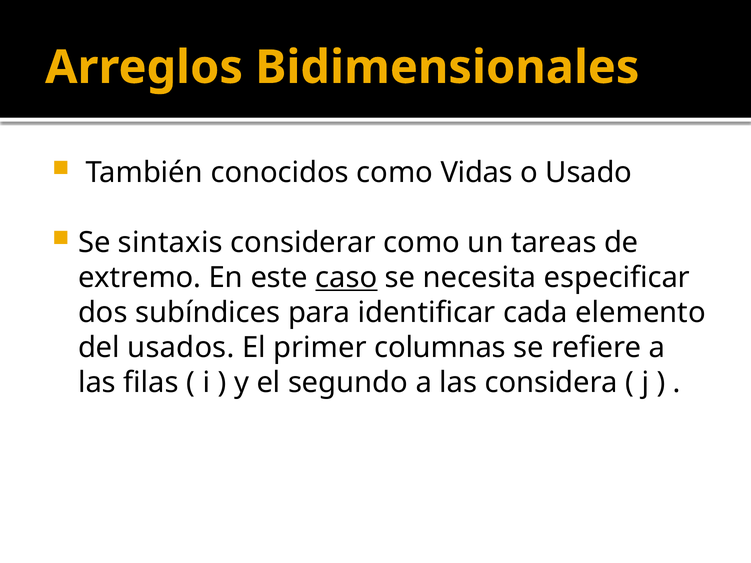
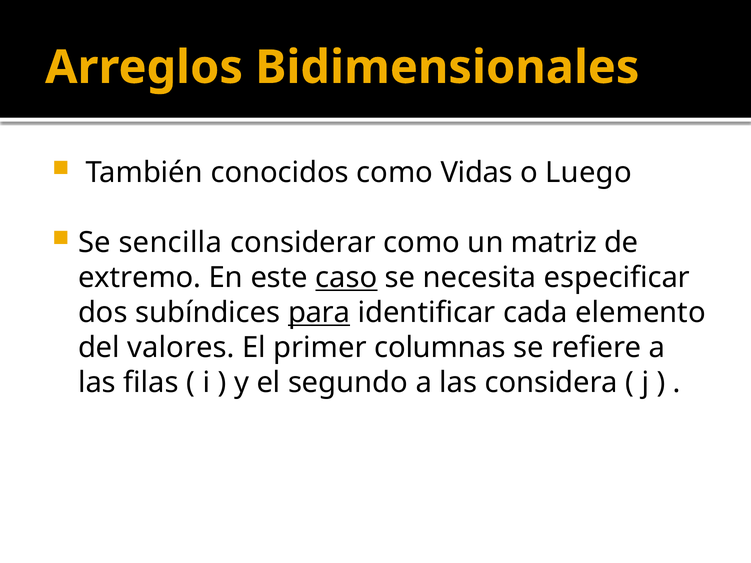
Usado: Usado -> Luego (589, 173)
sintaxis: sintaxis -> sencilla (170, 243)
tareas: tareas -> matriz (554, 243)
para underline: none -> present (319, 313)
usados: usados -> valores (181, 348)
